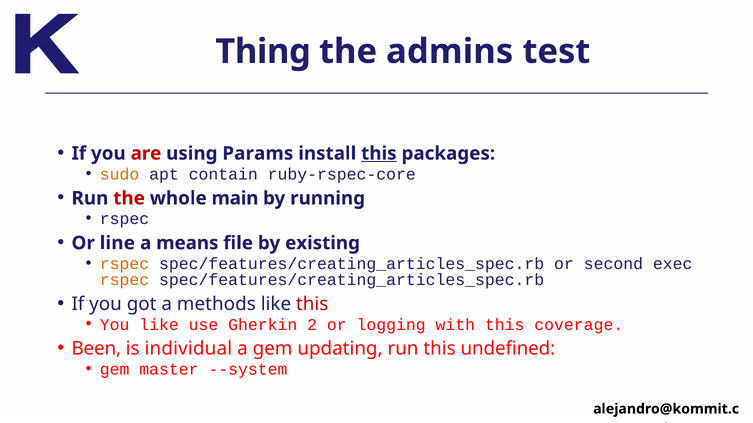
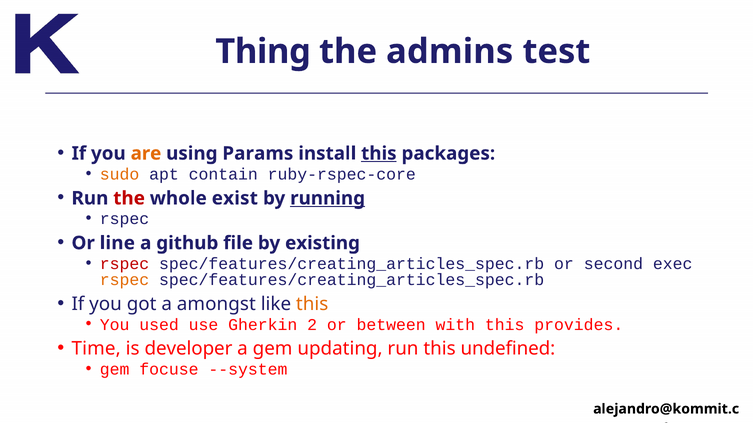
are colour: red -> orange (146, 154)
main: main -> exist (235, 198)
running underline: none -> present (328, 198)
means: means -> github (187, 243)
rspec colour: orange -> red (124, 264)
methods: methods -> amongst (216, 304)
this colour: red -> orange (312, 304)
You like: like -> used (159, 325)
logging: logging -> between (391, 325)
coverage: coverage -> provides (579, 325)
Been: Been -> Time (96, 349)
individual: individual -> developer (188, 349)
master: master -> focuse (169, 370)
